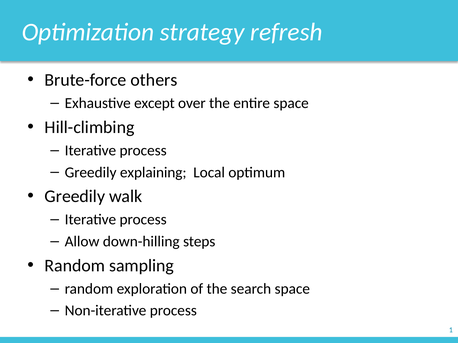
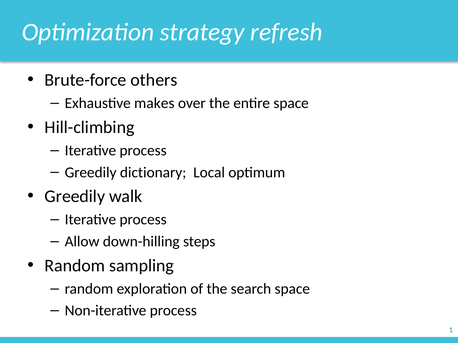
except: except -> makes (154, 103)
explaining: explaining -> dictionary (153, 173)
